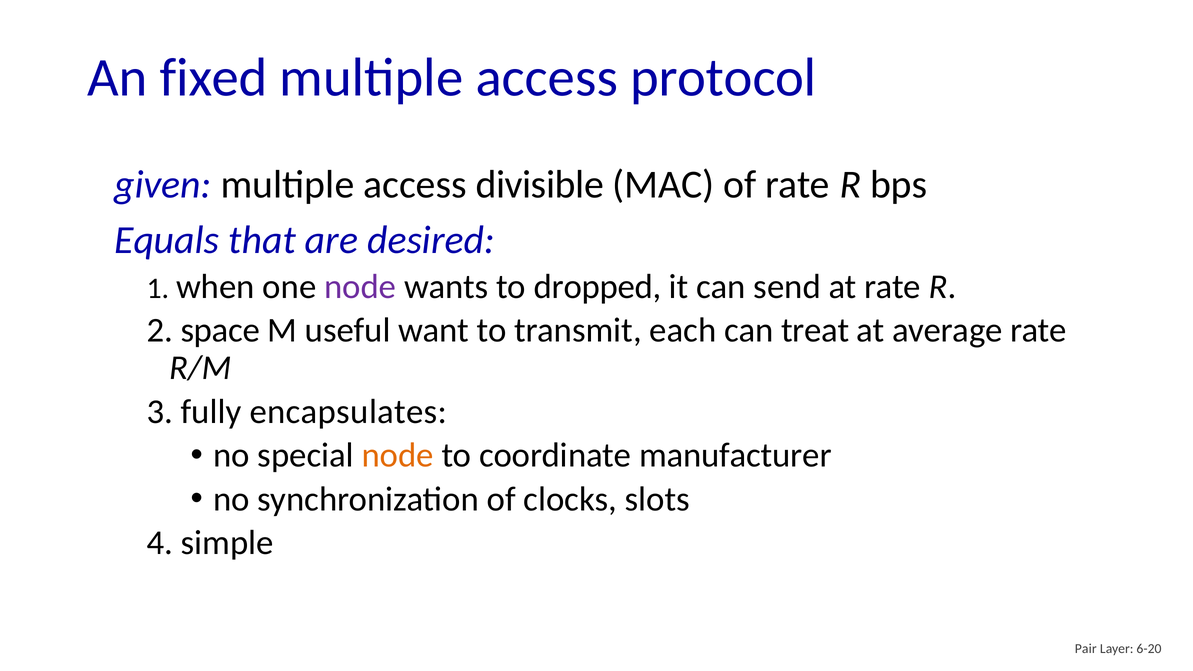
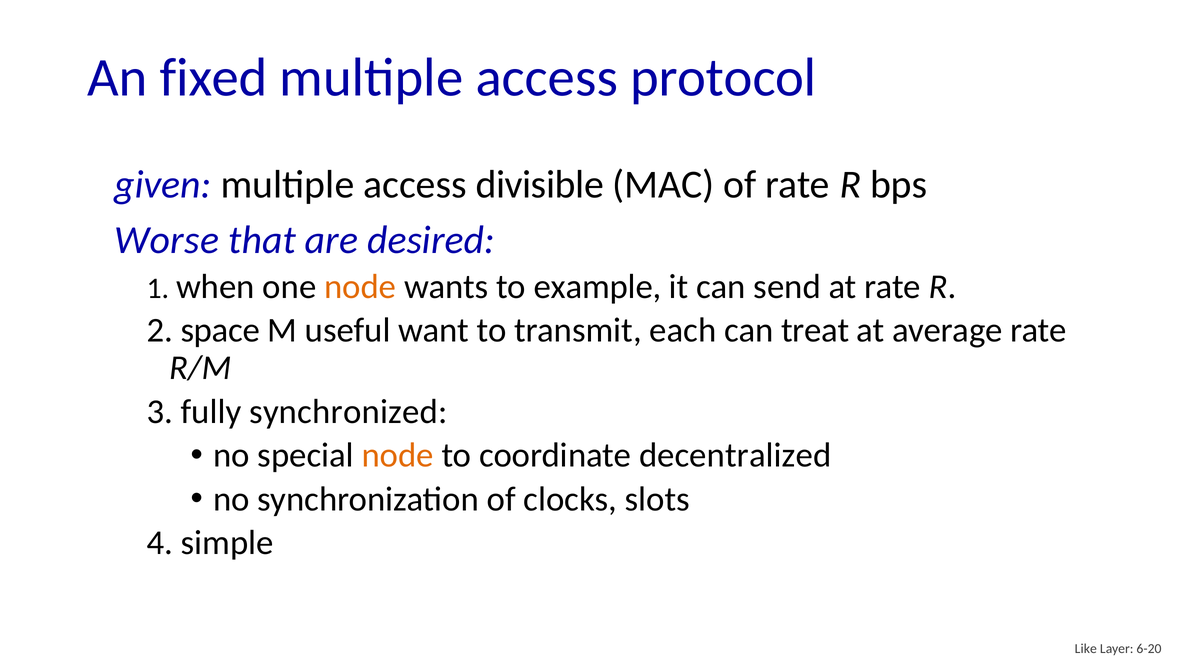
Equals: Equals -> Worse (167, 240)
node colour: purple -> orange (360, 287)
dropped: dropped -> example (597, 287)
encapsulates: encapsulates -> synchronized (348, 412)
manufacturer: manufacturer -> decentralized (735, 455)
Pair: Pair -> Like (1086, 649)
